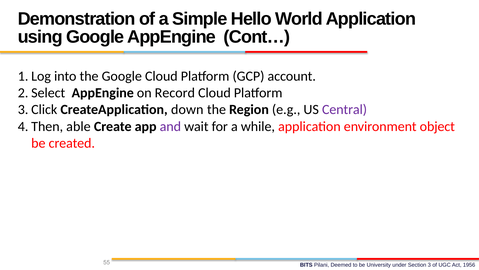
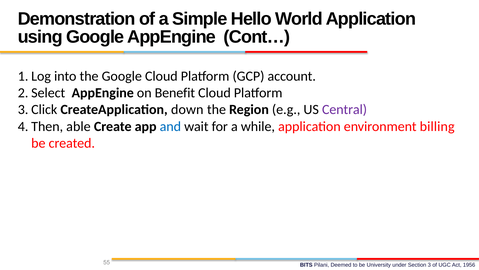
Record: Record -> Benefit (175, 93)
and colour: purple -> blue (170, 126)
object: object -> billing (437, 126)
